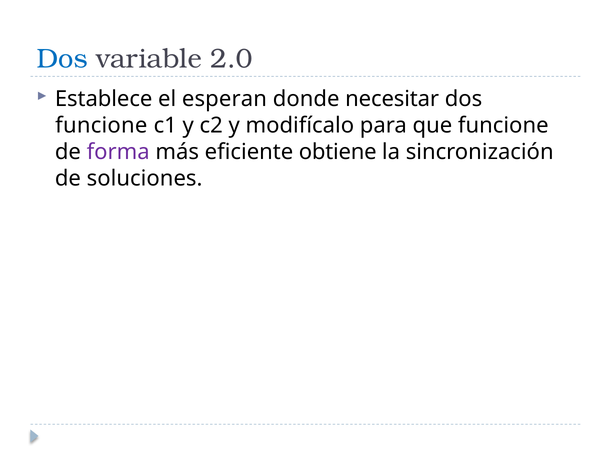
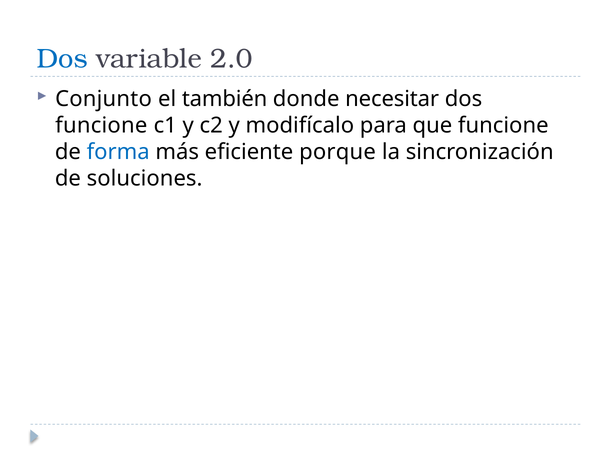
Establece: Establece -> Conjunto (103, 99)
esperan: esperan -> también (225, 99)
forma colour: purple -> blue (118, 152)
obtiene: obtiene -> porque (338, 152)
